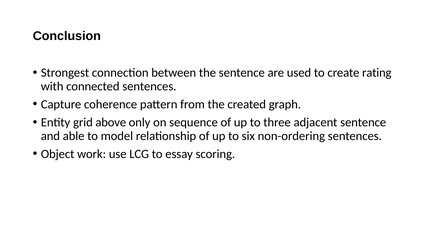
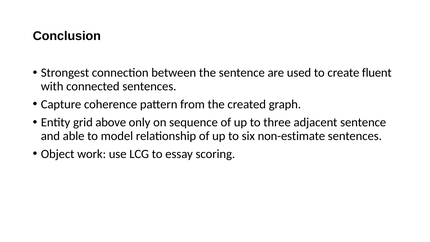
rating: rating -> fluent (377, 73)
non-ordering: non-ordering -> non-estimate (291, 136)
